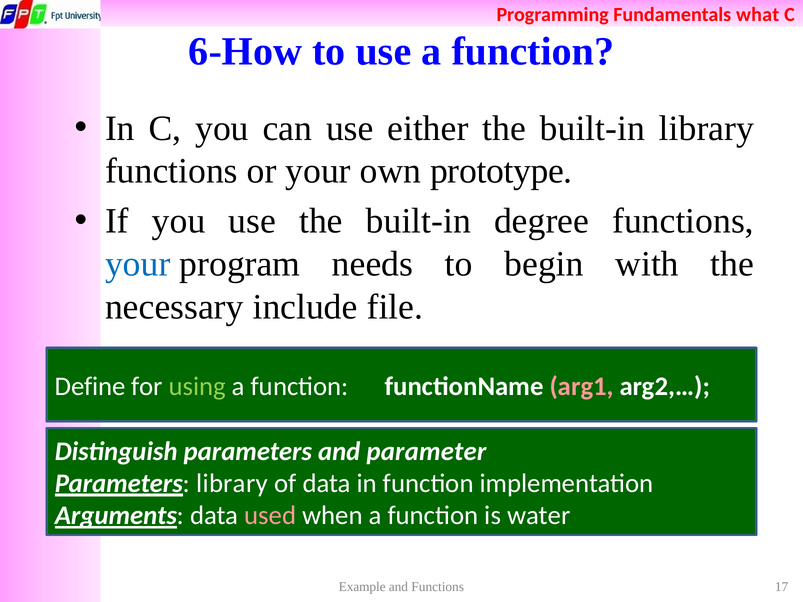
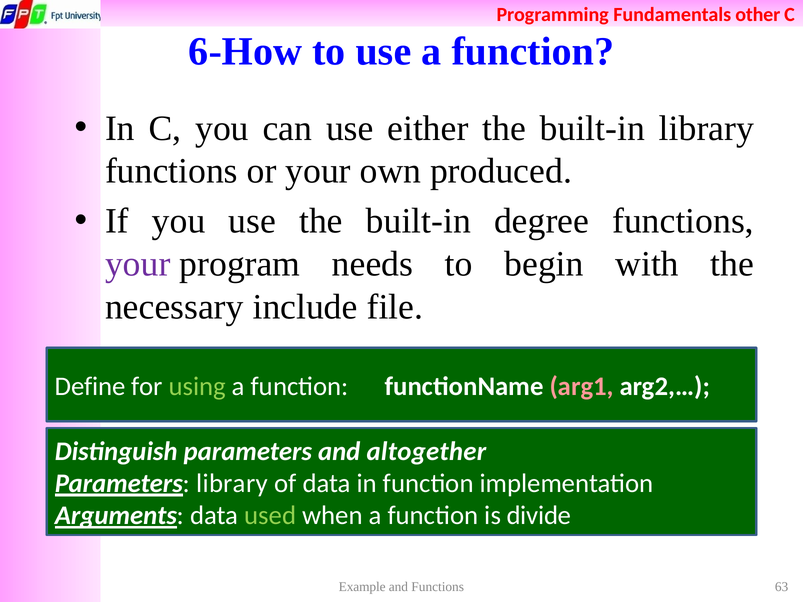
what: what -> other (758, 15)
prototype: prototype -> produced (501, 171)
your colour: blue -> purple (138, 264)
parameter: parameter -> altogether (426, 452)
used colour: pink -> light green (270, 516)
water: water -> divide (539, 516)
17: 17 -> 63 (782, 587)
